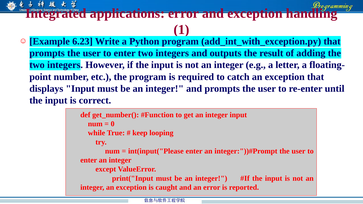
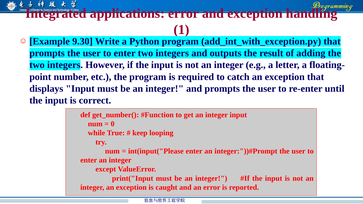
6.23: 6.23 -> 9.30 (82, 41)
